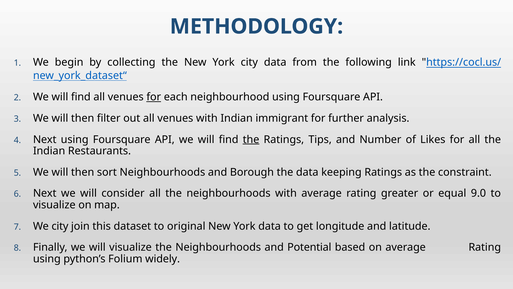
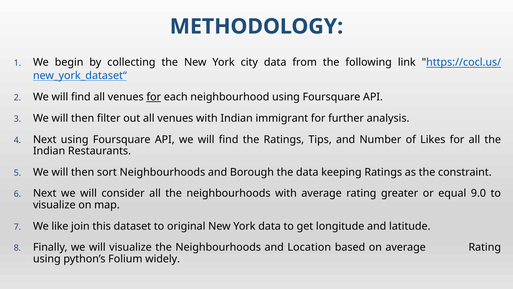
the underline: present -> none (251, 139)
We city: city -> like (60, 226)
Potential: Potential -> Location (309, 247)
